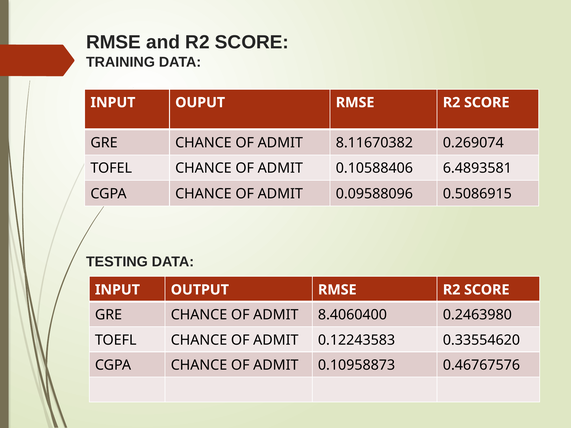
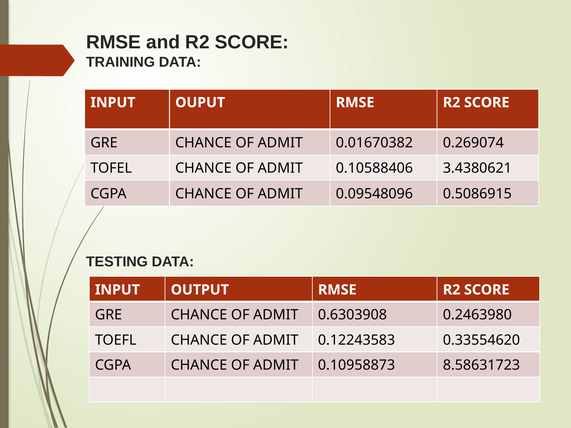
8.11670382: 8.11670382 -> 0.01670382 (374, 143)
6.4893581: 6.4893581 -> 3.4380621 (477, 168)
0.09588096: 0.09588096 -> 0.09548096 (374, 194)
8.4060400: 8.4060400 -> 0.6303908 (352, 315)
0.46767576: 0.46767576 -> 8.58631723 (481, 365)
